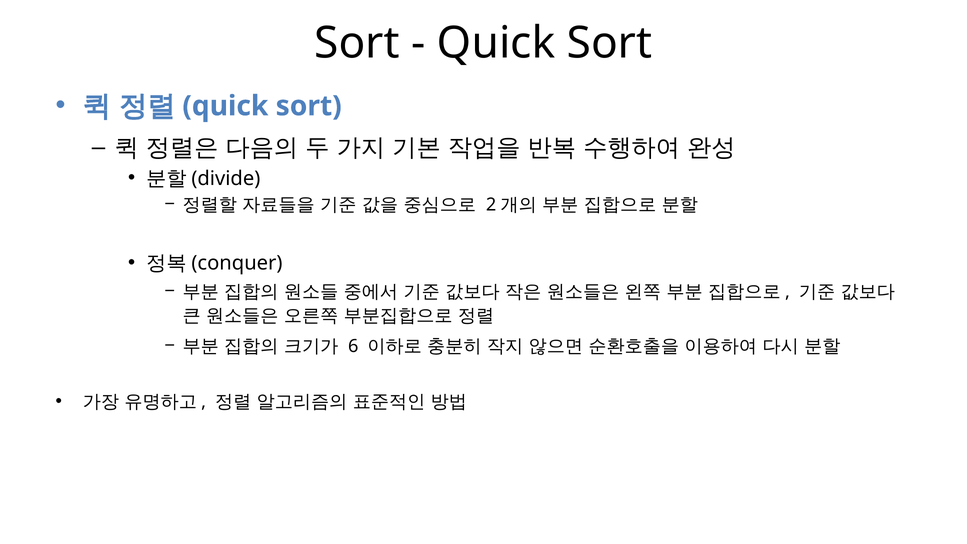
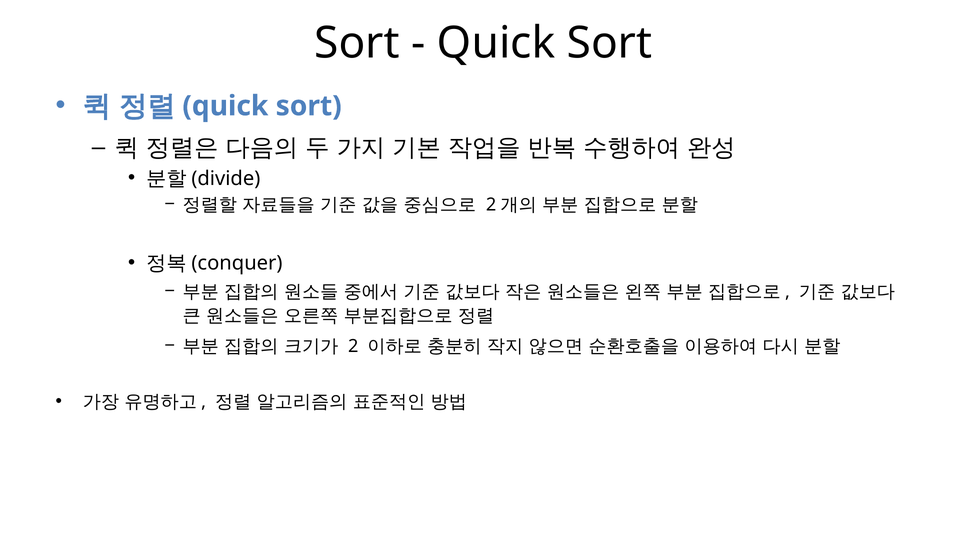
6: 6 -> 2 (353, 346)
